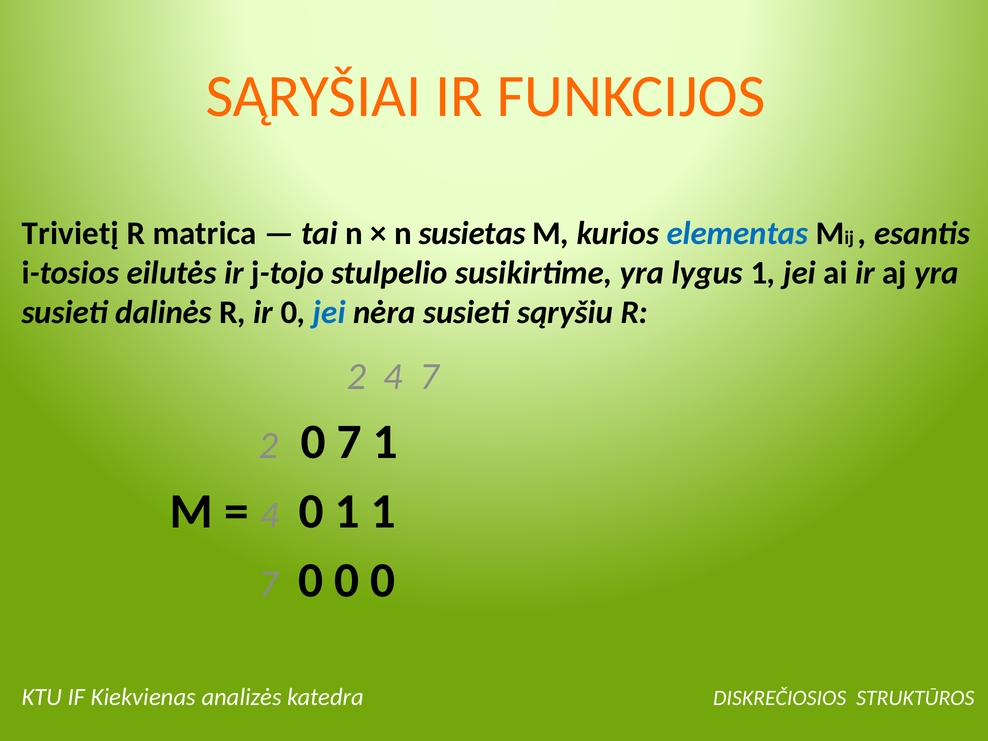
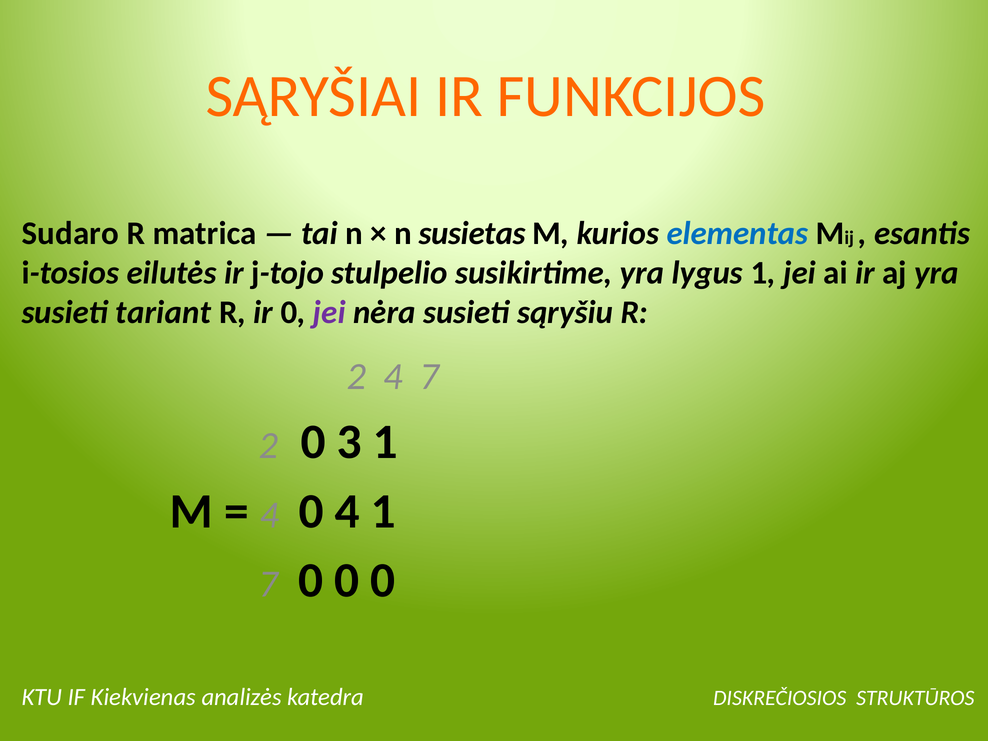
Trivietį: Trivietį -> Sudaro (70, 234)
dalinės: dalinės -> tariant (163, 313)
jei colour: blue -> purple (329, 313)
0 7: 7 -> 3 (349, 442)
0 1: 1 -> 4 (347, 511)
